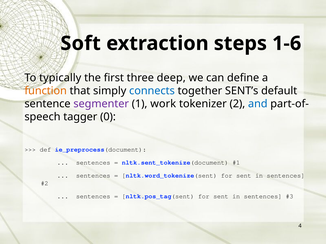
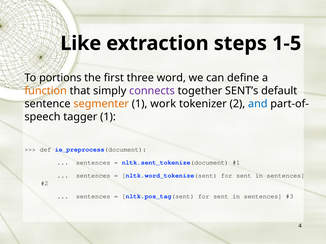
Soft: Soft -> Like (81, 43)
1-6: 1-6 -> 1-5 (287, 43)
typically: typically -> portions (60, 78)
deep: deep -> word (171, 78)
connects colour: blue -> purple (152, 91)
segmenter colour: purple -> orange (101, 104)
tagger 0: 0 -> 1 (108, 117)
